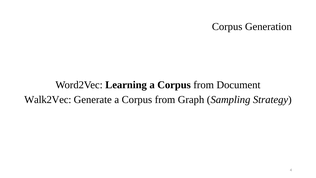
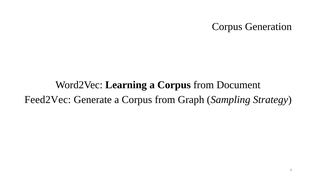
Walk2Vec: Walk2Vec -> Feed2Vec (48, 99)
